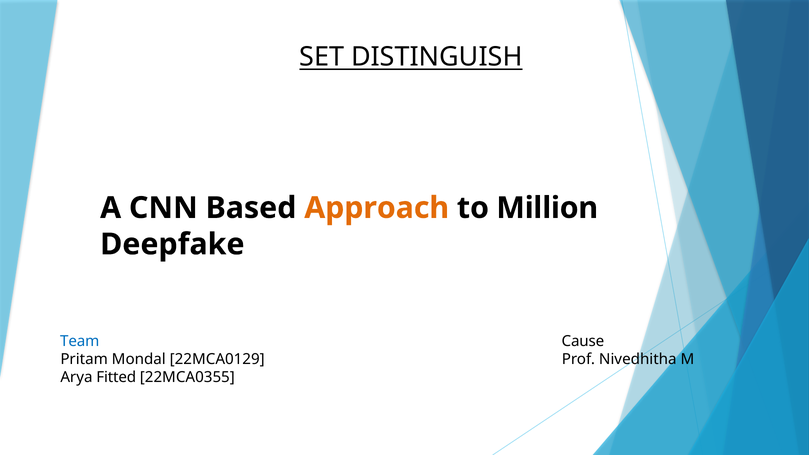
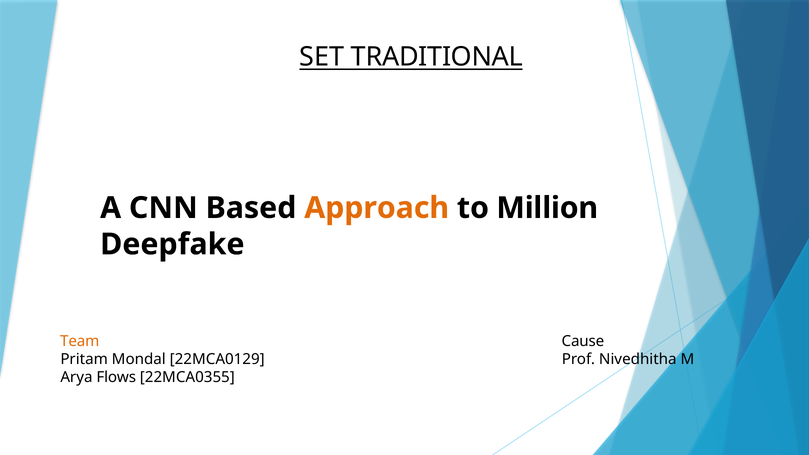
DISTINGUISH: DISTINGUISH -> TRADITIONAL (437, 57)
Team colour: blue -> orange (80, 341)
Fitted: Fitted -> Flows (116, 378)
